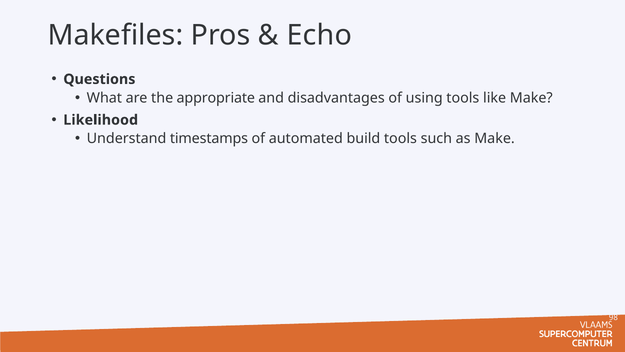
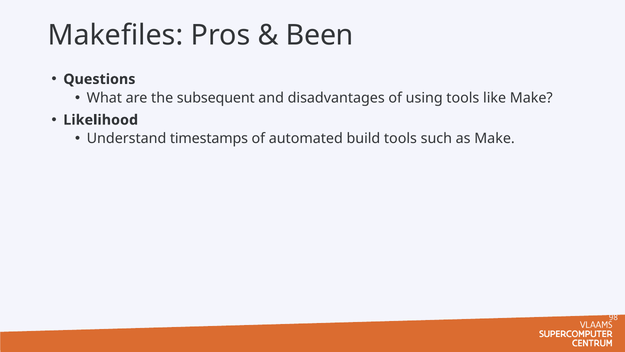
Echo: Echo -> Been (320, 35)
appropriate: appropriate -> subsequent (216, 98)
